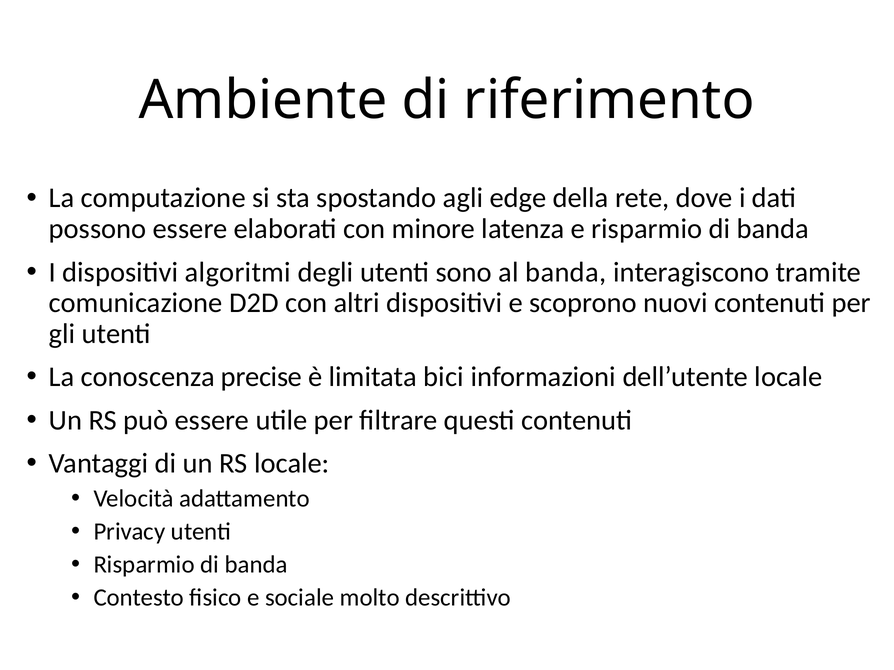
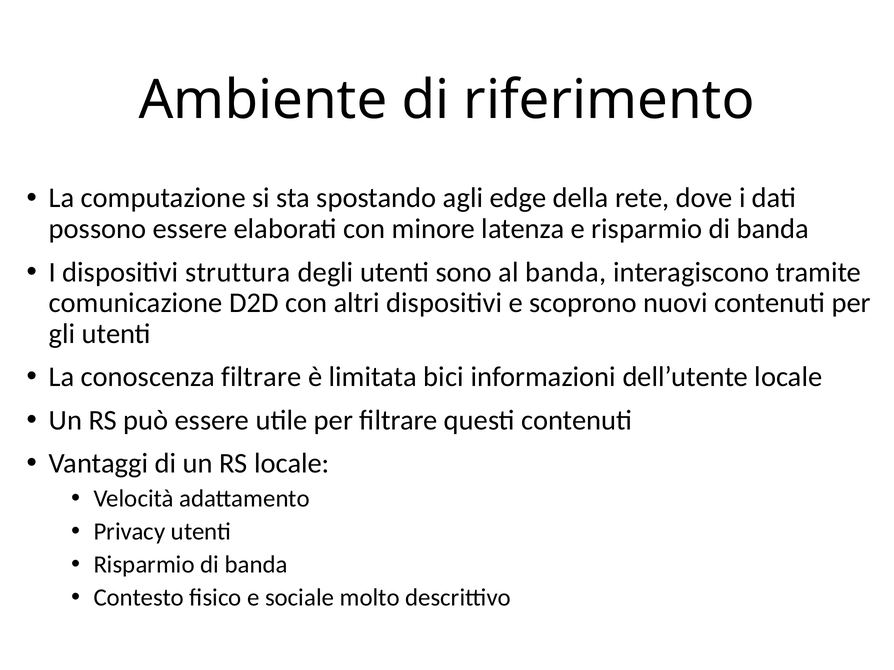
algoritmi: algoritmi -> struttura (238, 272)
conoscenza precise: precise -> filtrare (261, 377)
